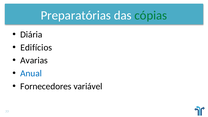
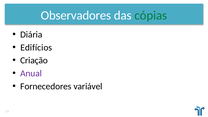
Preparatórias: Preparatórias -> Observadores (76, 15)
Avarias: Avarias -> Criação (34, 60)
Anual colour: blue -> purple (31, 73)
